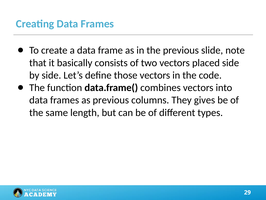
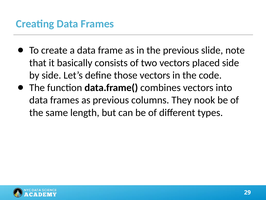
gives: gives -> nook (205, 100)
